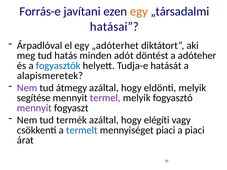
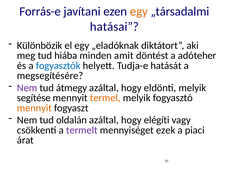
Árpadlóval: Árpadlóval -> Különbözik (40, 45)
„adóterhet: „adóterhet -> „eladóknak (115, 45)
hatás: hatás -> hiába (66, 56)
adót: adót -> amit (124, 56)
alapismeretek: alapismeretek -> megsegítésére (50, 76)
termel colour: purple -> orange (105, 98)
mennyit colour: purple -> orange (34, 108)
termék: termék -> oldalán (72, 120)
termelt colour: blue -> purple (82, 130)
mennyiséget piaci: piaci -> ezek (166, 130)
